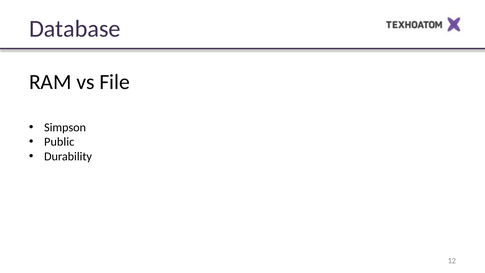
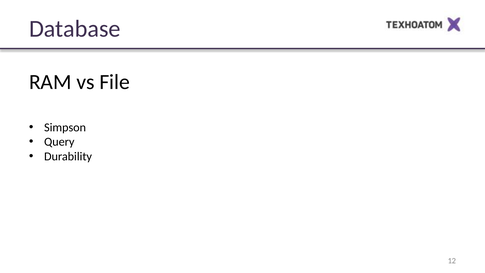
Public: Public -> Query (59, 142)
